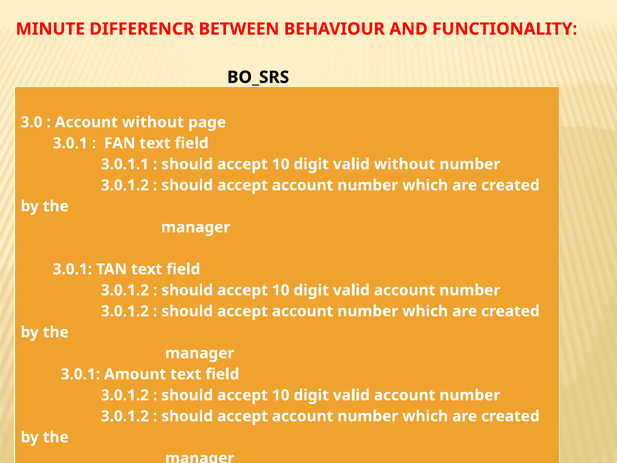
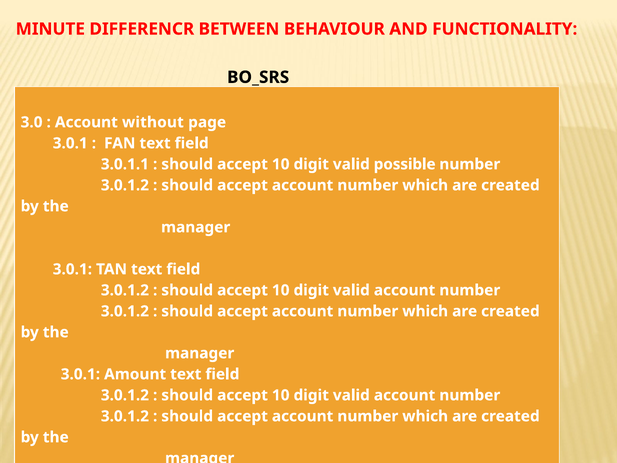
valid without: without -> possible (405, 164)
